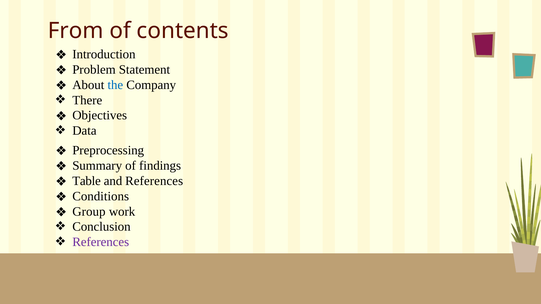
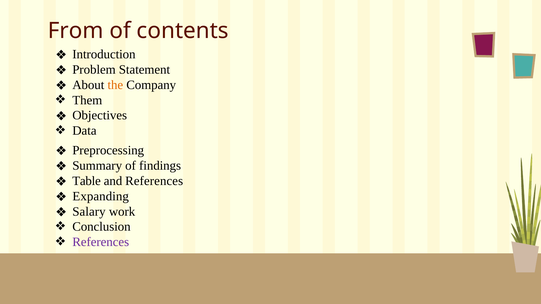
the colour: blue -> orange (115, 85)
There: There -> Them (87, 100)
Conditions: Conditions -> Expanding (101, 196)
Group: Group -> Salary (89, 212)
